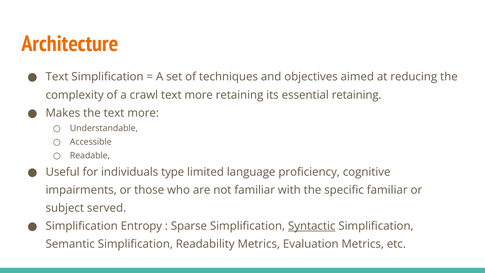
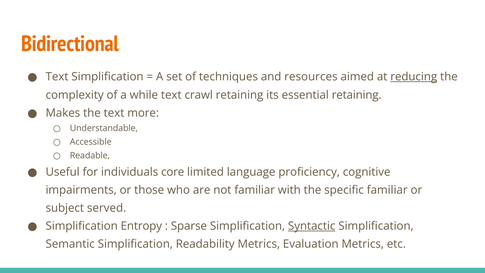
Architecture: Architecture -> Bidirectional (70, 44)
objectives: objectives -> resources (311, 77)
reducing underline: none -> present (414, 77)
crawl: crawl -> while (144, 95)
more: more -> crawl (199, 95)
type: type -> core (173, 172)
